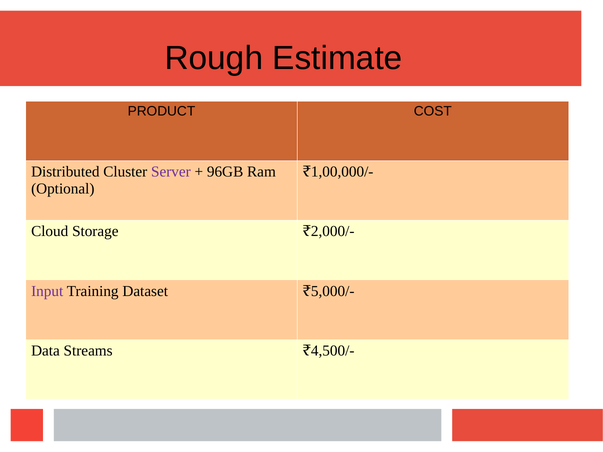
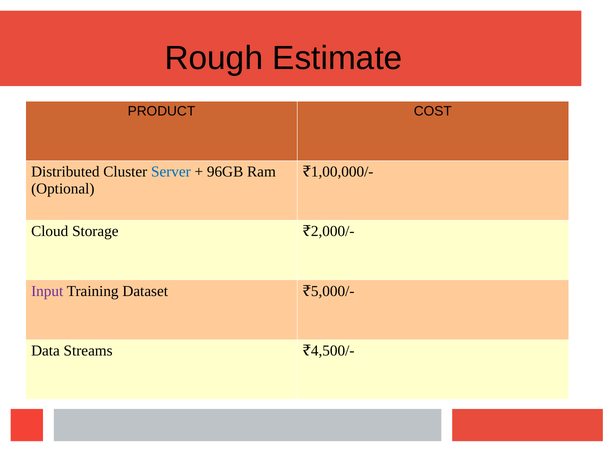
Server colour: purple -> blue (171, 172)
